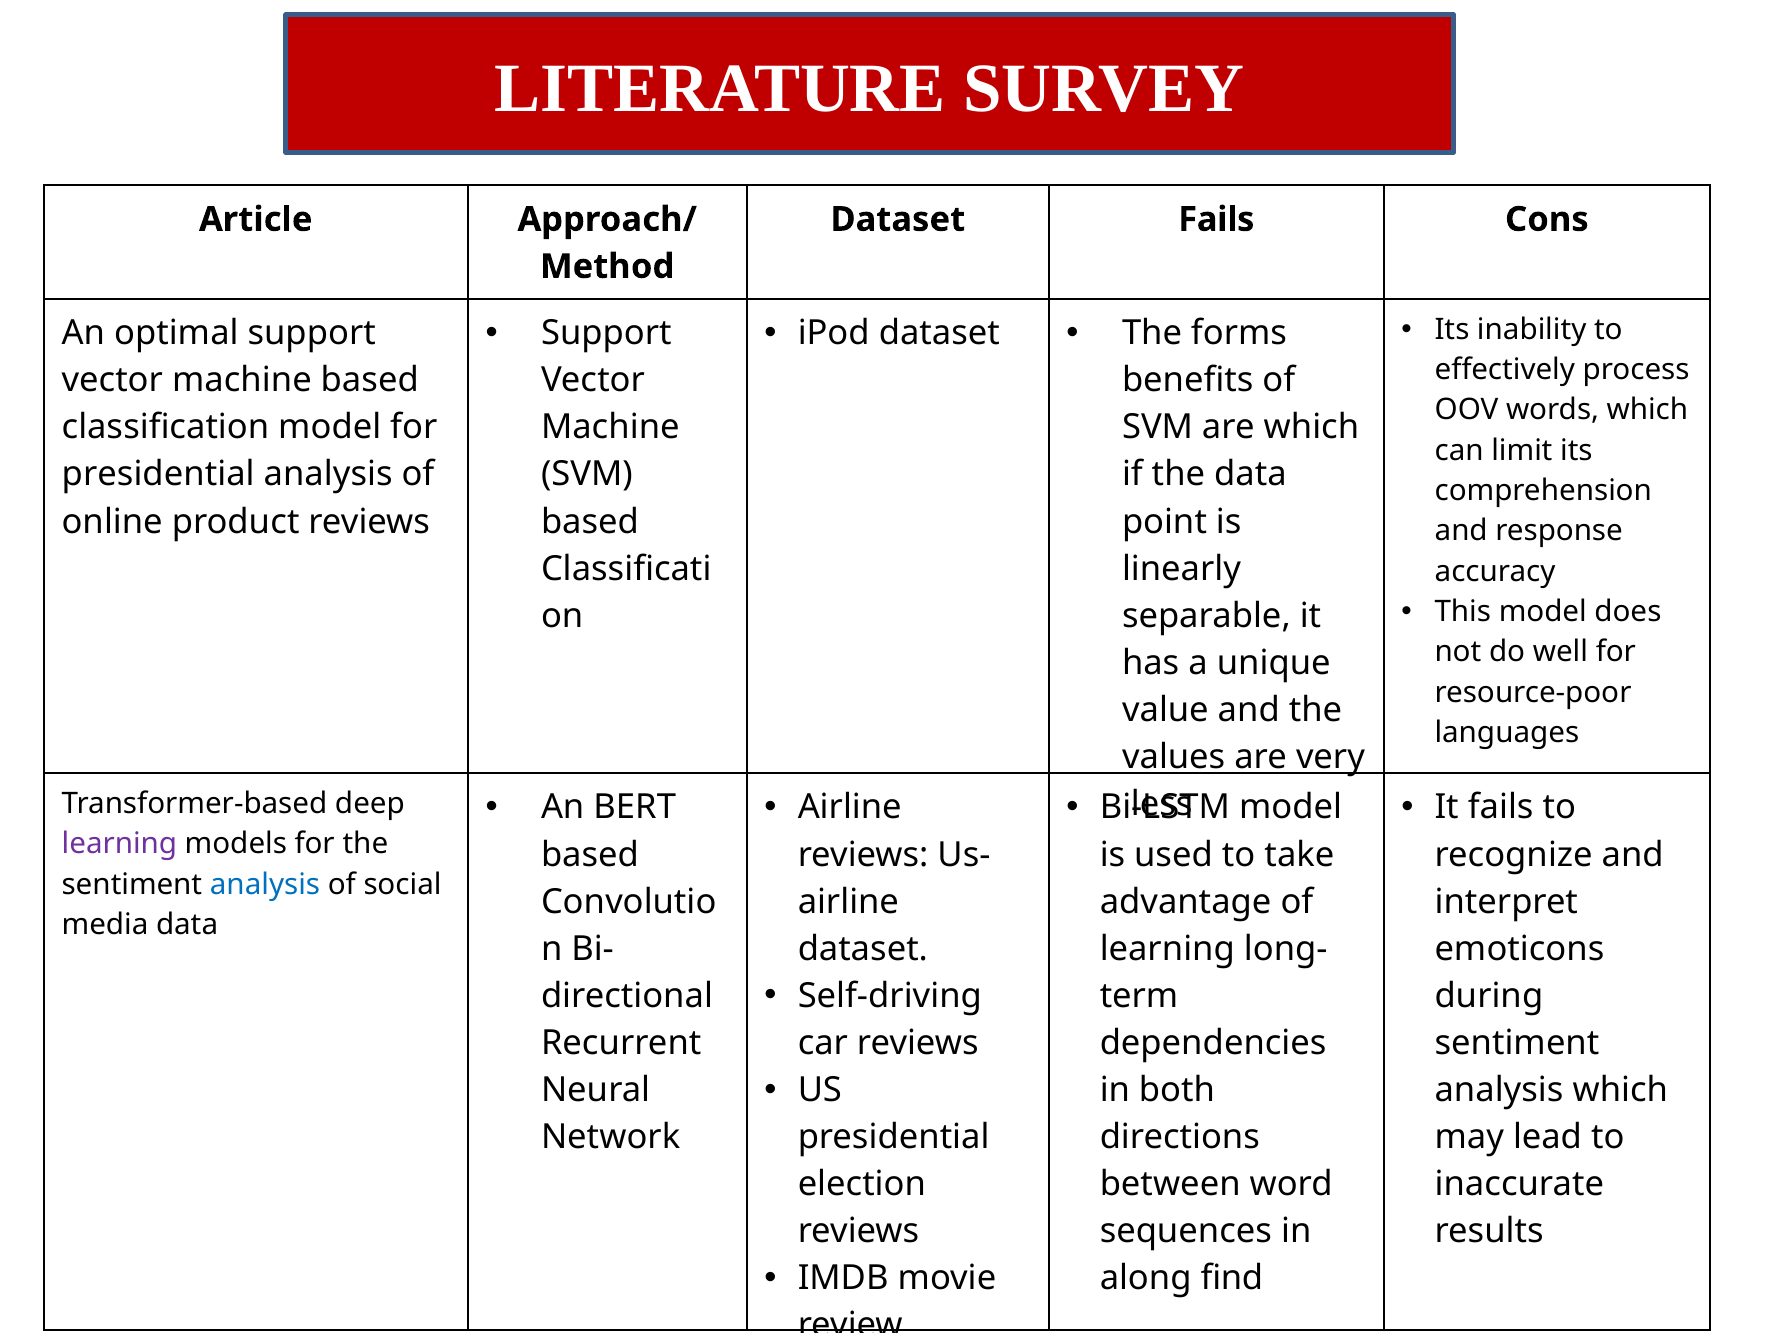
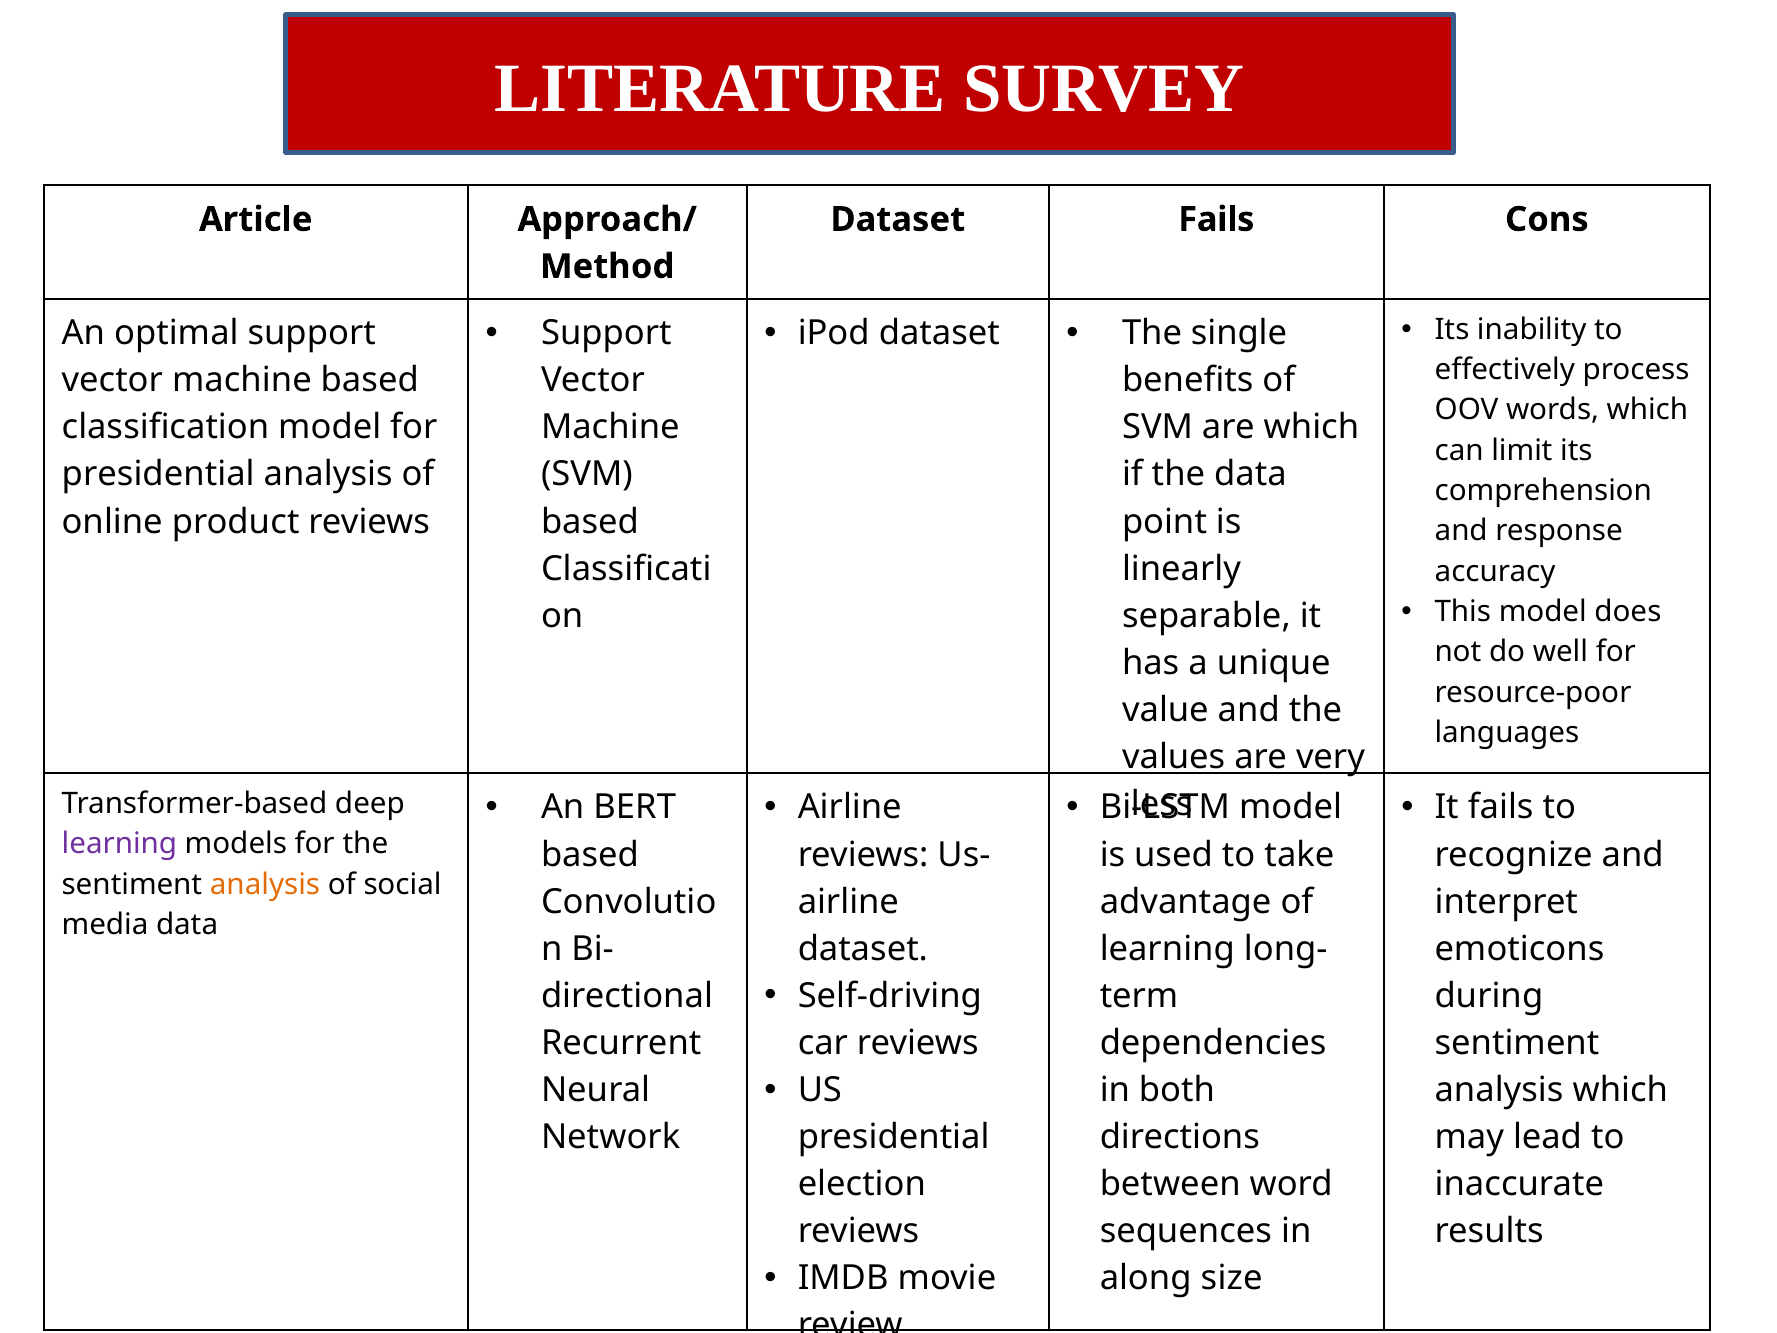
forms: forms -> single (1239, 333)
analysis colour: blue -> orange (265, 884)
find: find -> size (1232, 1278)
